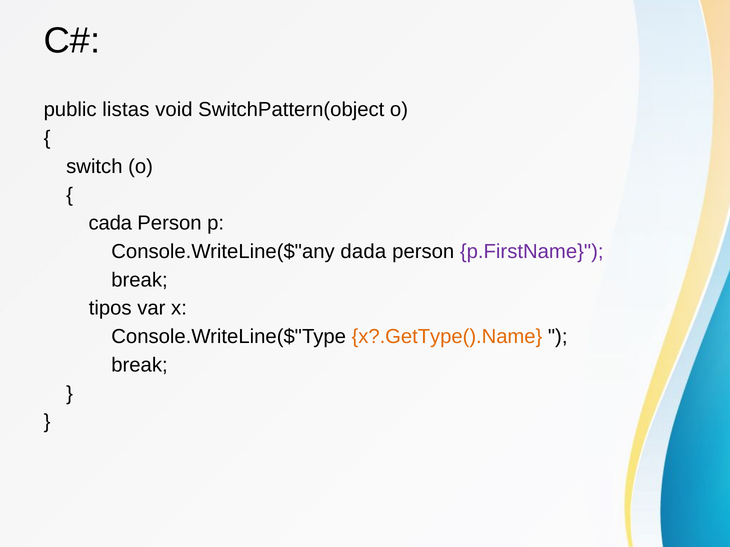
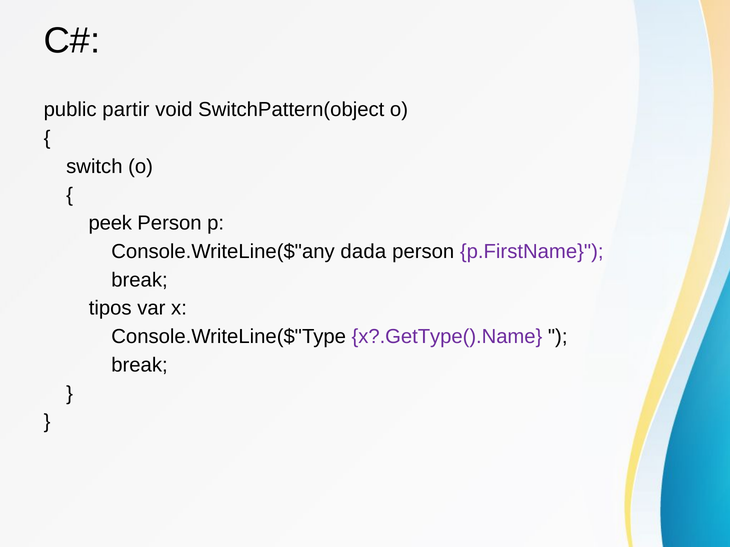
listas: listas -> partir (126, 110)
cada: cada -> peek (110, 223)
x?.GetType().Name colour: orange -> purple (447, 337)
